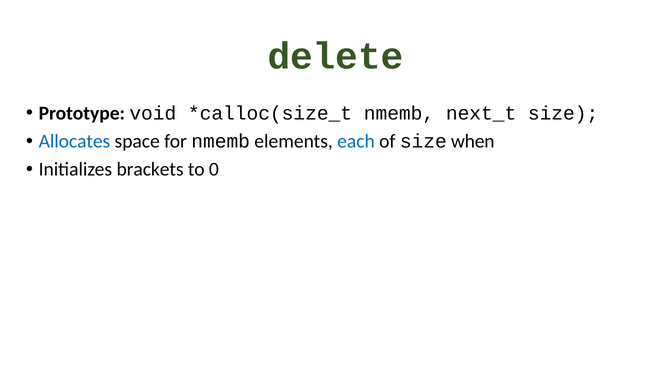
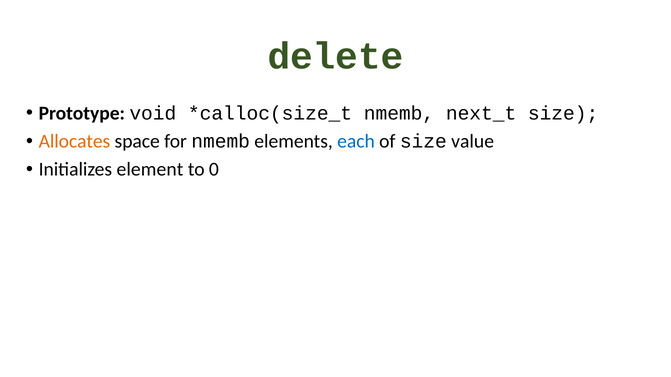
Allocates colour: blue -> orange (74, 142)
when: when -> value (473, 142)
brackets: brackets -> element (150, 170)
